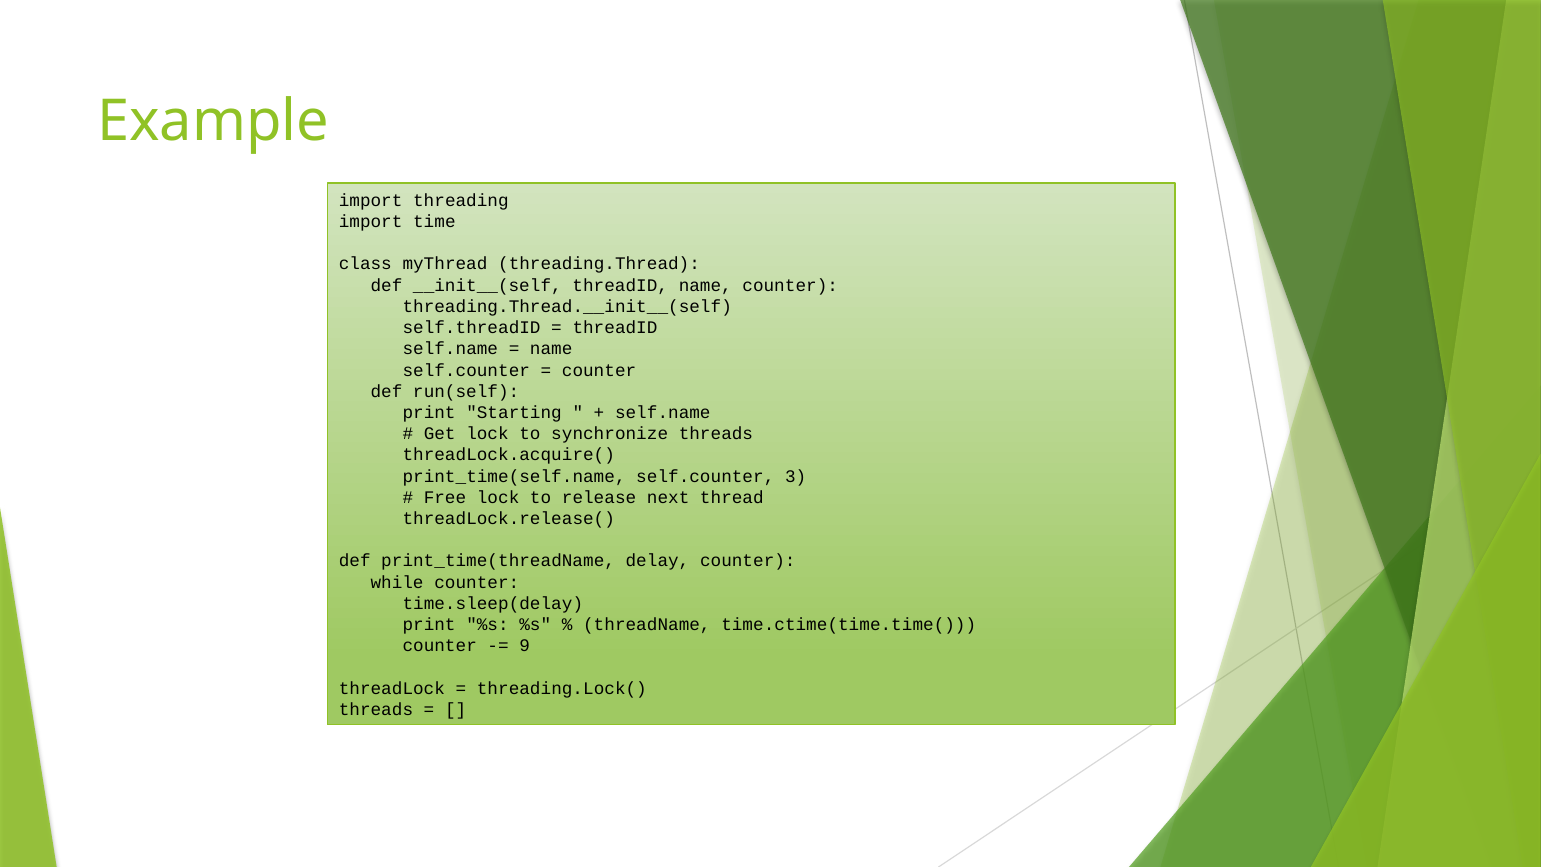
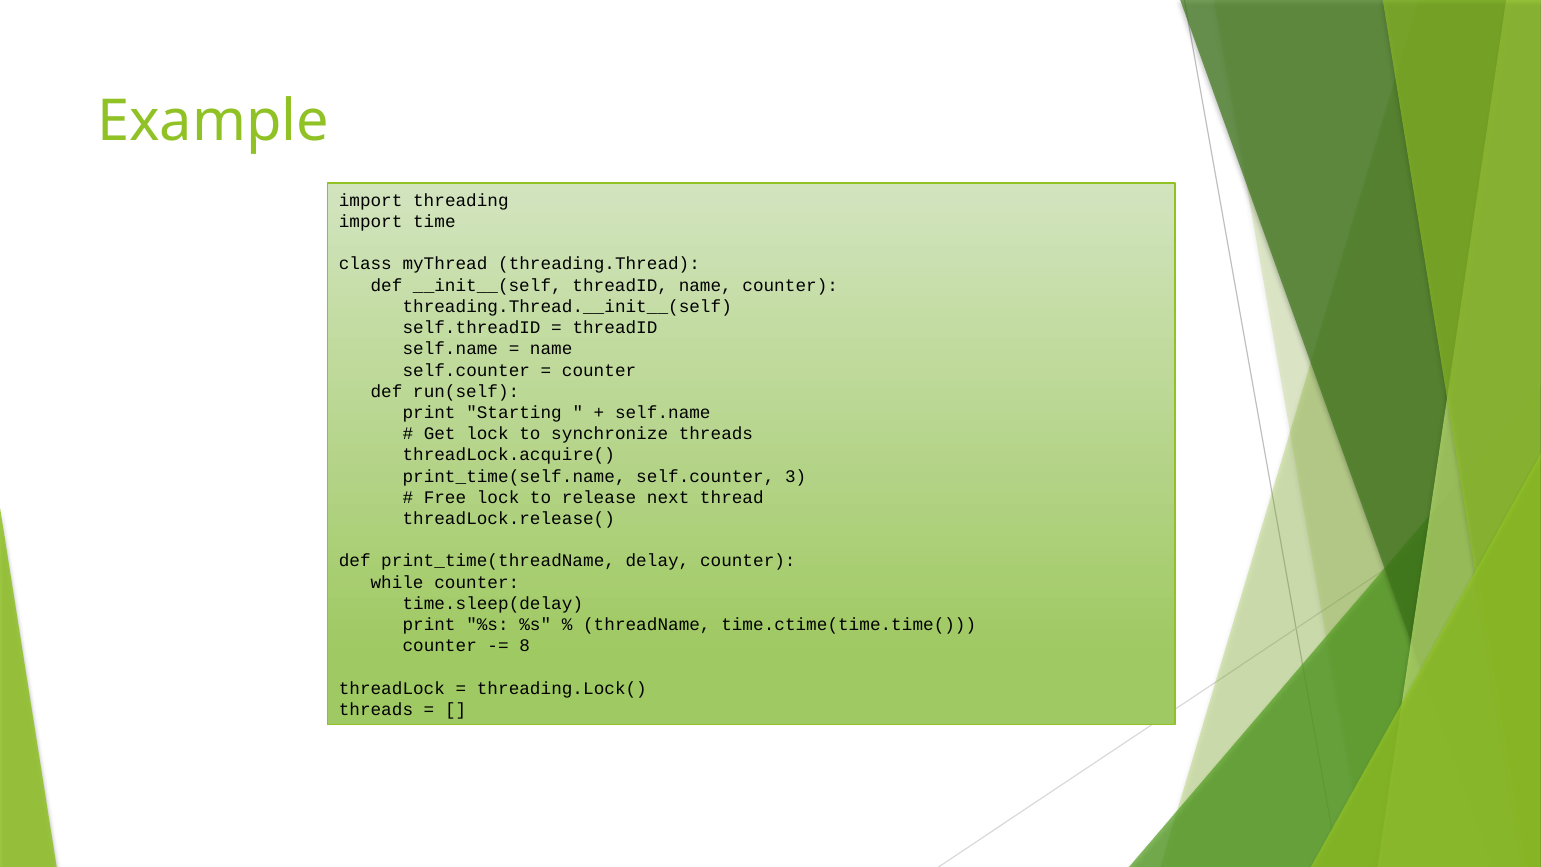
9: 9 -> 8 (525, 646)
